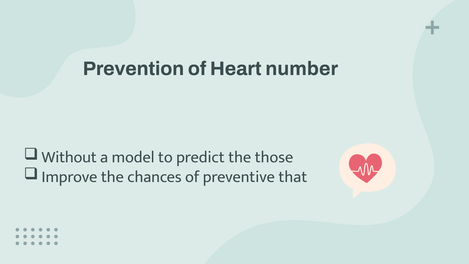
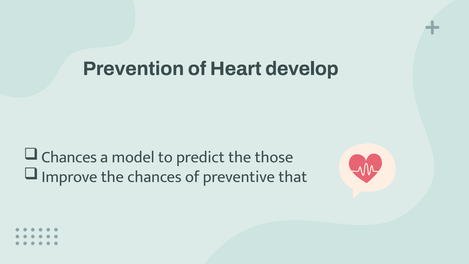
number: number -> develop (302, 69)
Without: Without -> Chances (69, 157)
